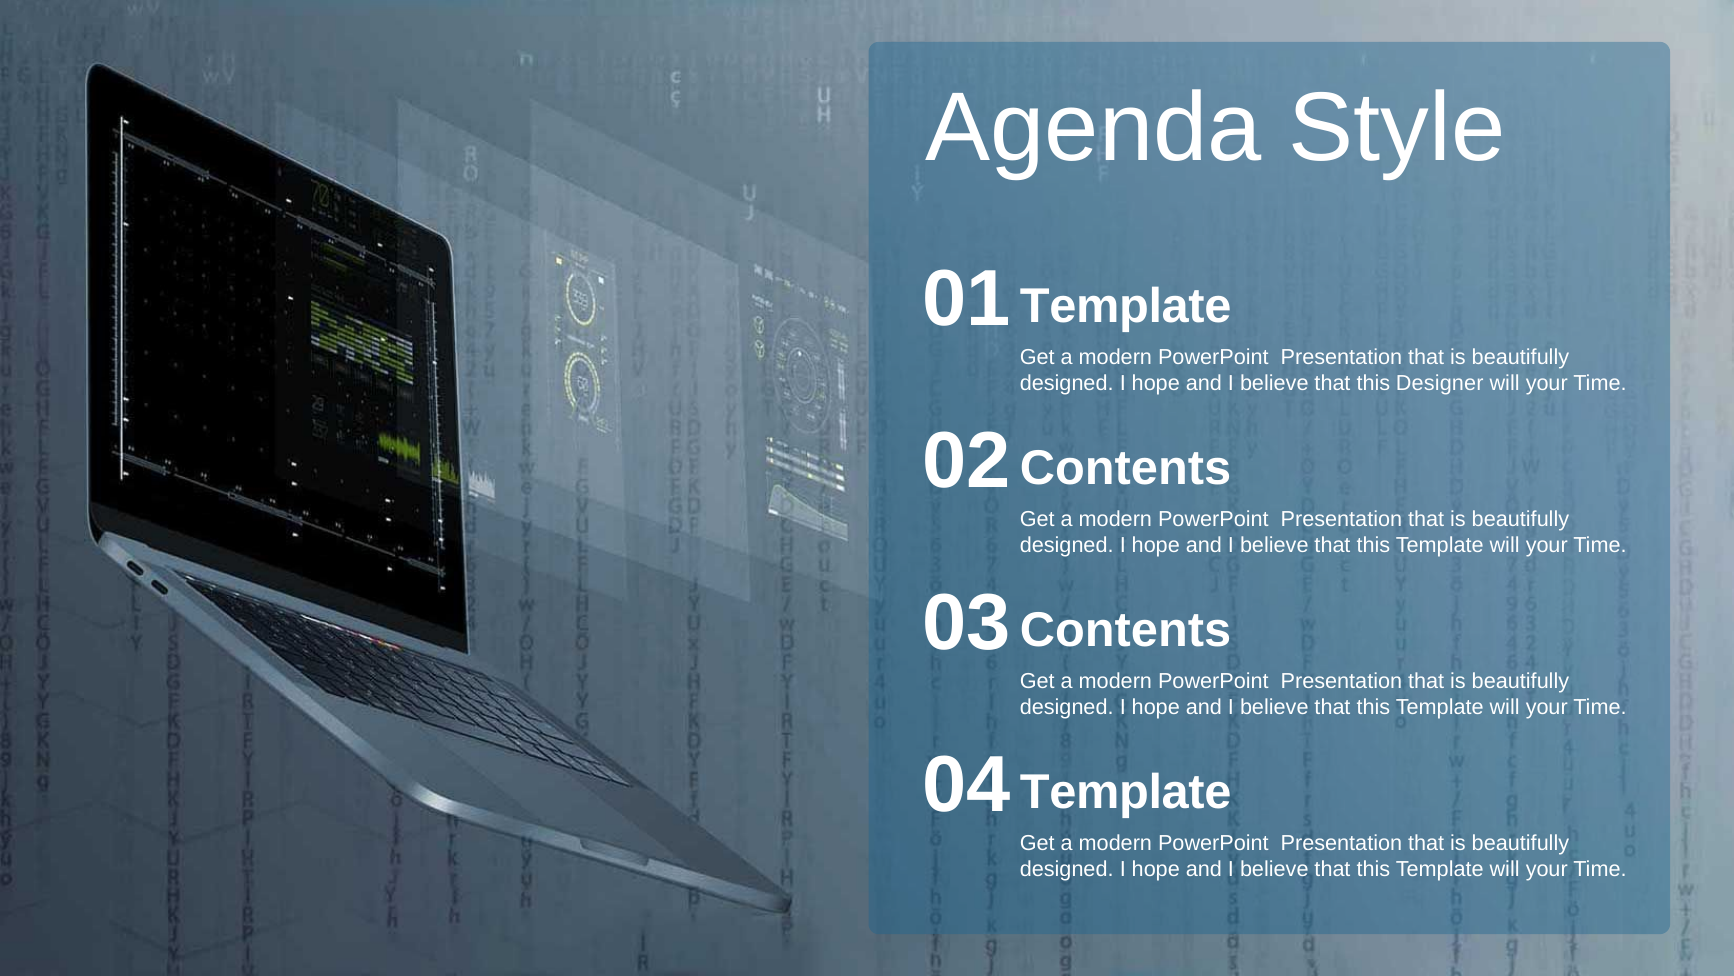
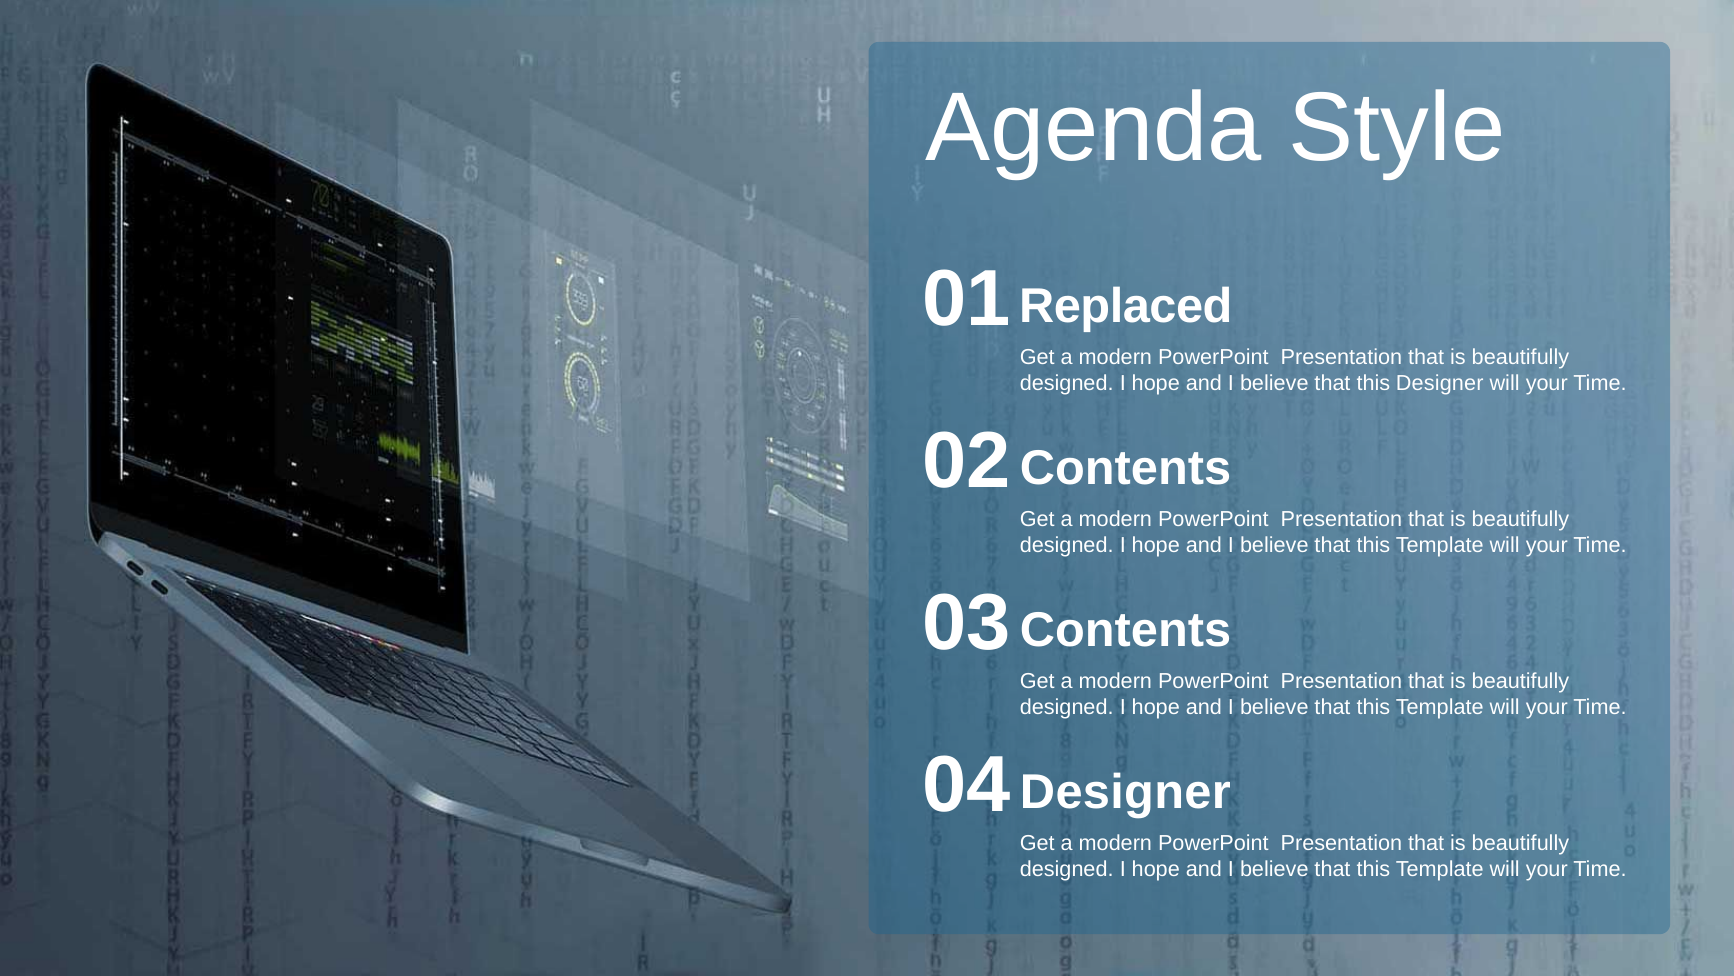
Template: Template -> Replaced (1126, 306)
Template: Template -> Designer (1125, 792)
